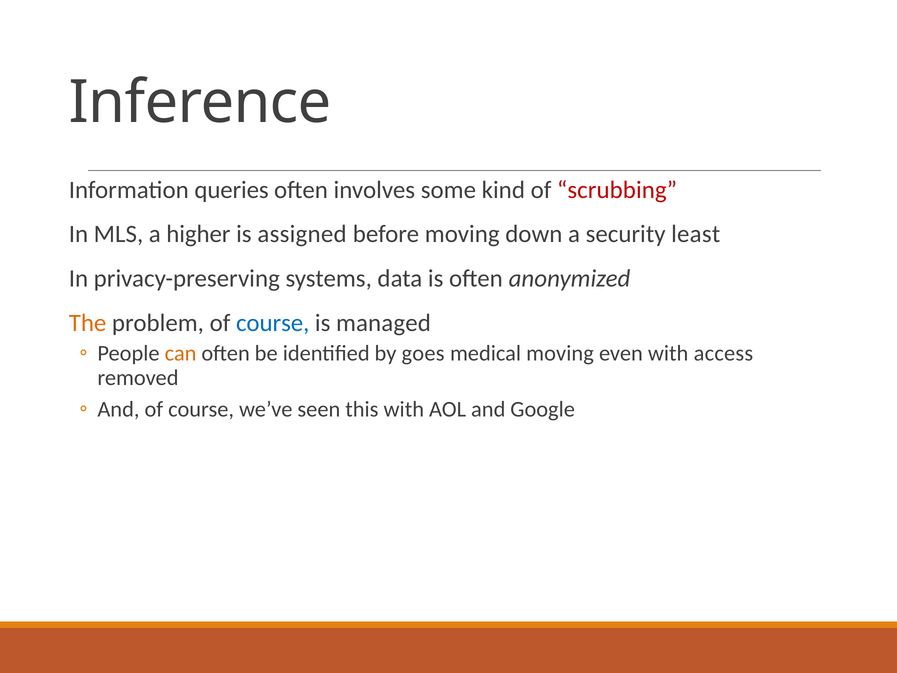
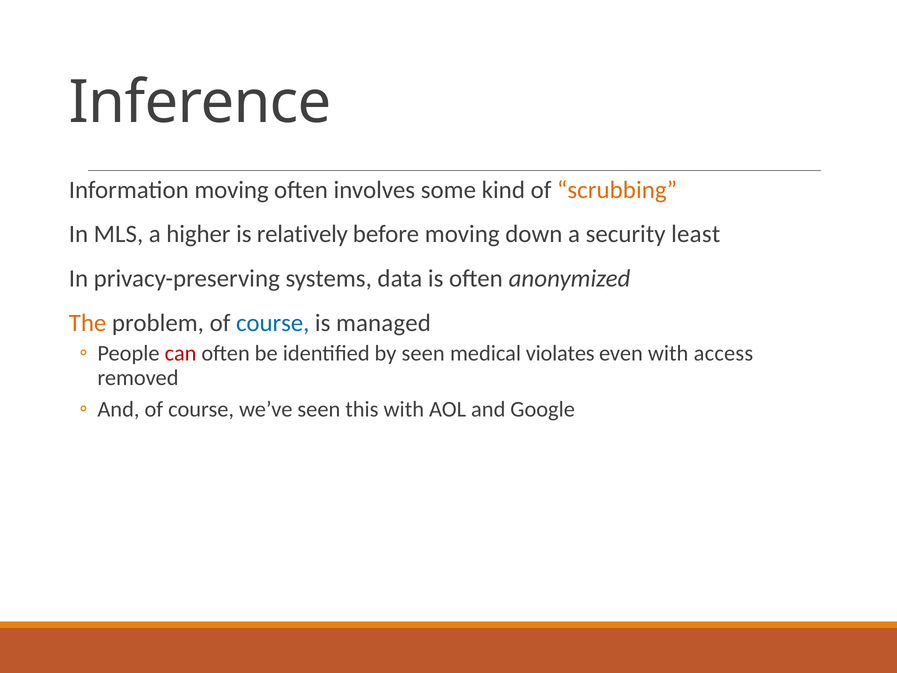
Information queries: queries -> moving (232, 190)
scrubbing colour: red -> orange (617, 190)
assigned: assigned -> relatively (302, 234)
can colour: orange -> red (181, 353)
by goes: goes -> seen (423, 353)
medical moving: moving -> violates (560, 353)
